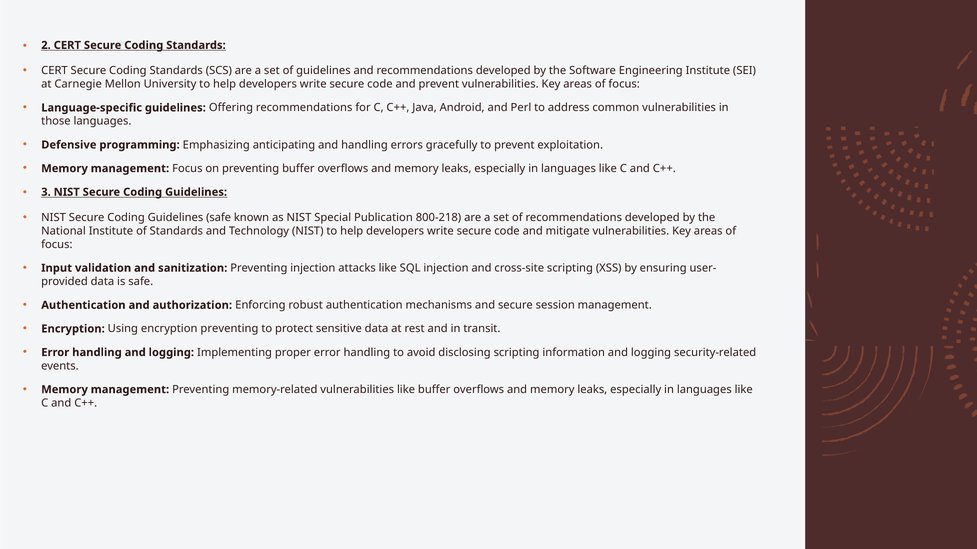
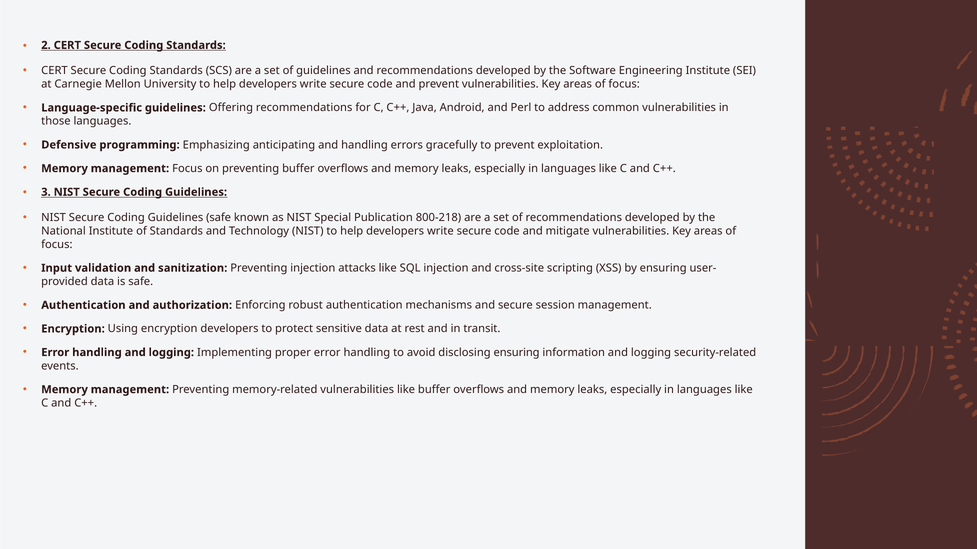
encryption preventing: preventing -> developers (229, 329)
disclosing scripting: scripting -> ensuring (517, 353)
